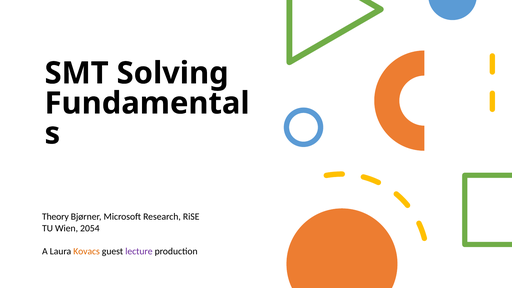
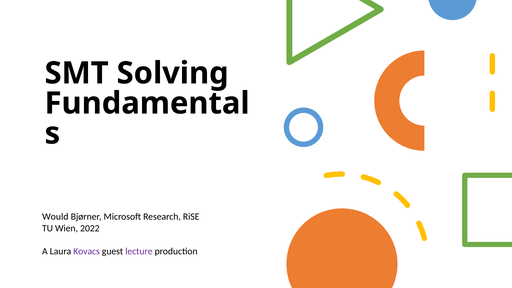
Theory: Theory -> Would (55, 217)
2054: 2054 -> 2022 (90, 228)
Kovacs colour: orange -> purple (87, 251)
